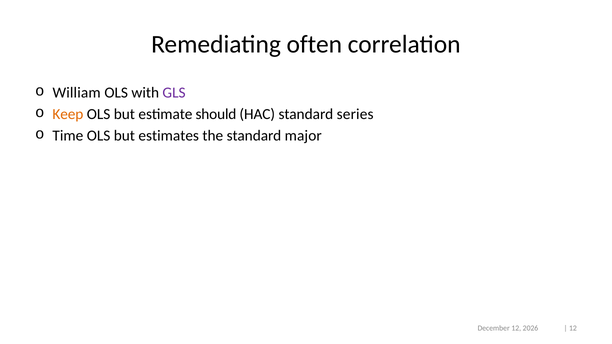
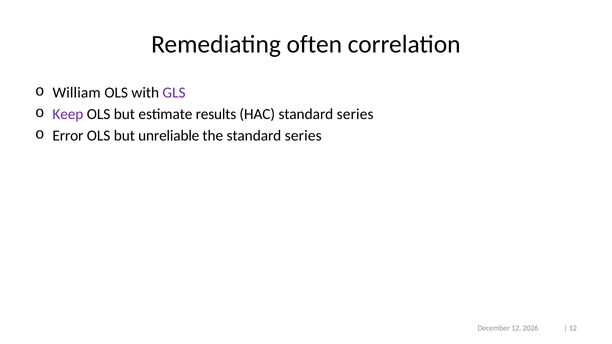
Keep colour: orange -> purple (68, 114)
should: should -> results (216, 114)
Time: Time -> Error (68, 136)
estimates: estimates -> unreliable (169, 136)
the standard major: major -> series (303, 136)
